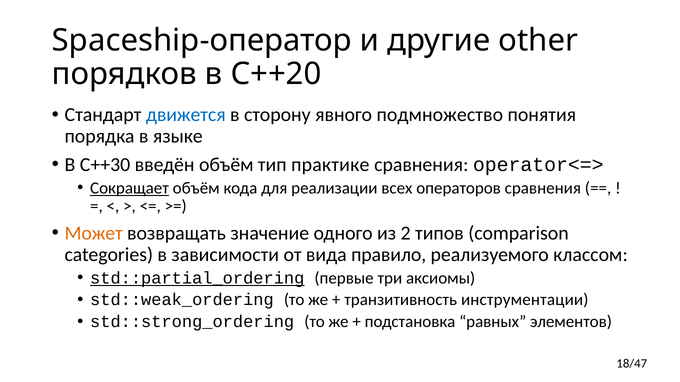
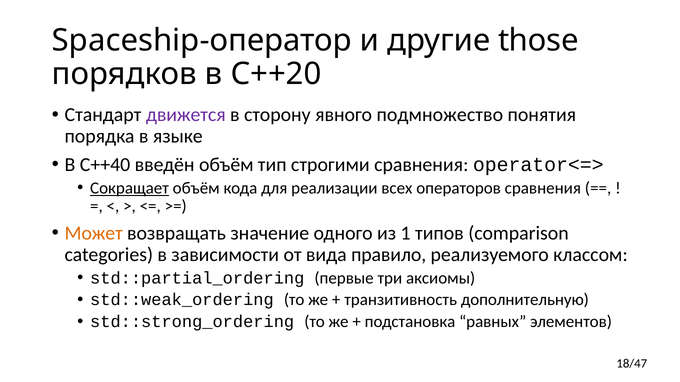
other: other -> those (538, 40)
движется colour: blue -> purple (186, 115)
C++30: C++30 -> C++40 (105, 165)
практике: практике -> строгими (330, 165)
2: 2 -> 1 (406, 233)
std::partial_ordering underline: present -> none (197, 278)
инструментации: инструментации -> дополнительную (525, 300)
